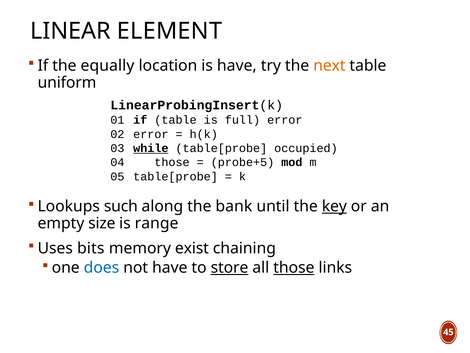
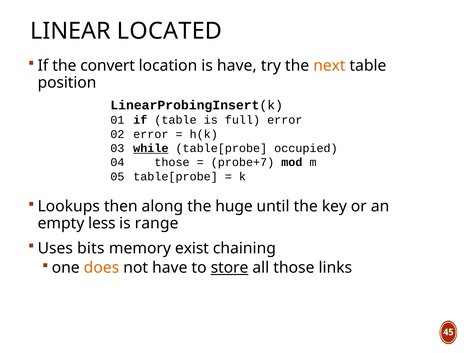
ELEMENT: ELEMENT -> LOCATED (170, 31)
equally: equally -> convert (108, 66)
uniform: uniform -> position (67, 82)
probe+5: probe+5 -> probe+7 (243, 162)
such: such -> then (121, 206)
bank: bank -> huge (234, 206)
key underline: present -> none (334, 206)
size: size -> less (102, 223)
does colour: blue -> orange (101, 267)
those underline: present -> none (294, 267)
